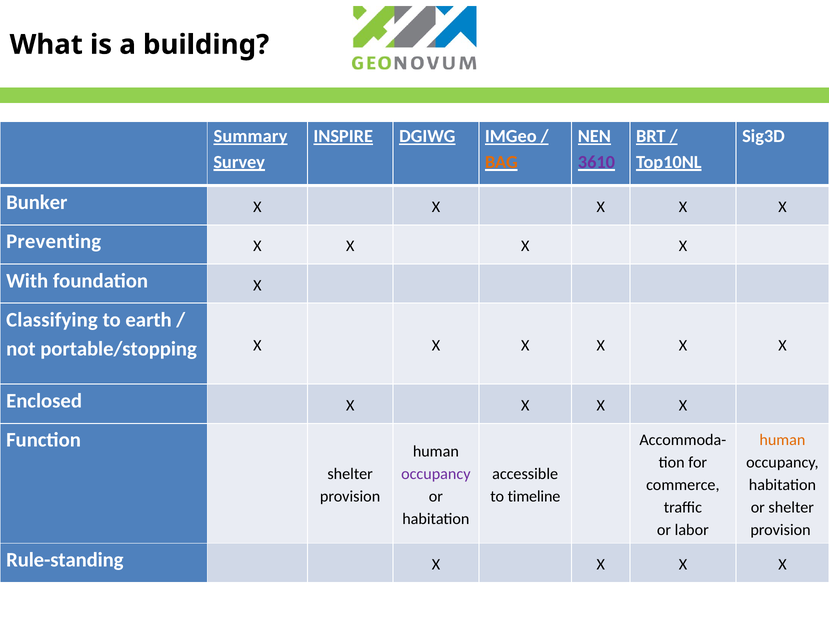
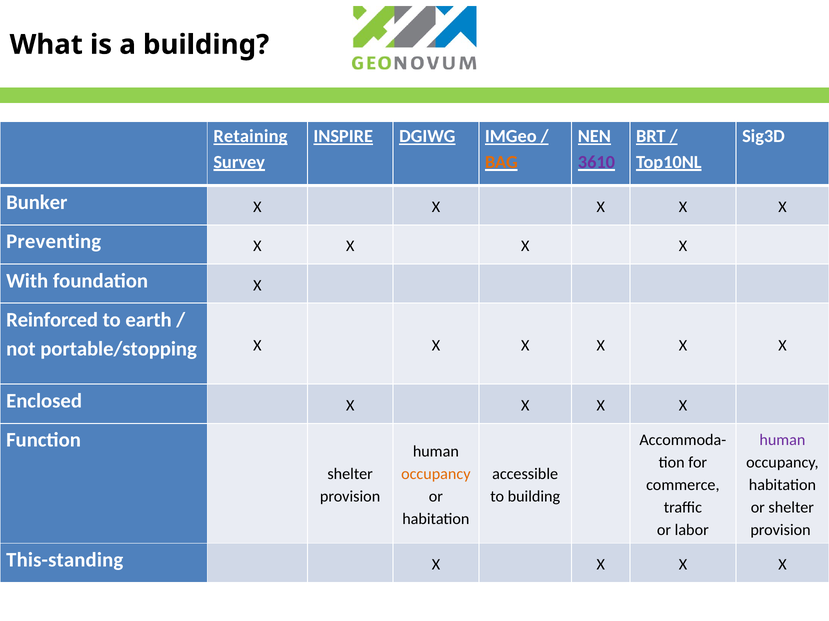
Summary: Summary -> Retaining (250, 136)
Classifying: Classifying -> Reinforced (52, 320)
human colour: orange -> purple (782, 440)
occupancy colour: purple -> orange (436, 474)
to timeline: timeline -> building (534, 497)
Rule-standing: Rule-standing -> This-standing (65, 561)
